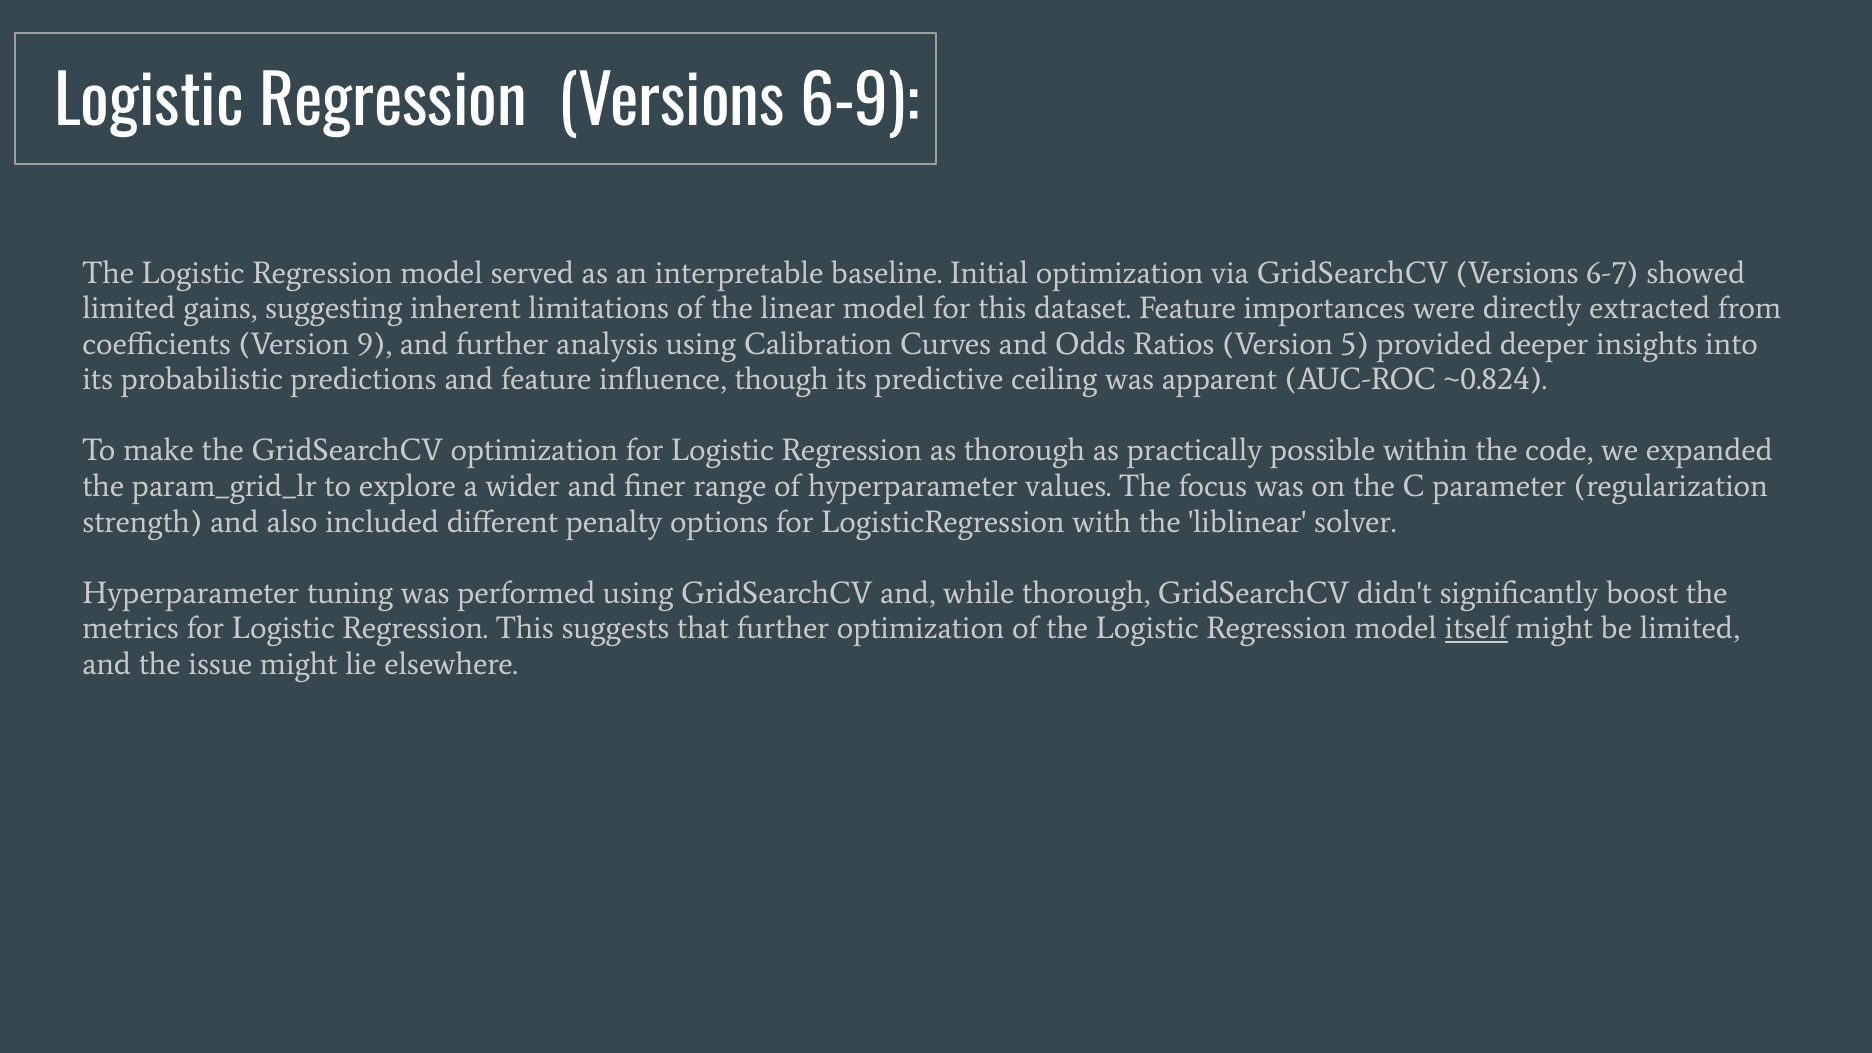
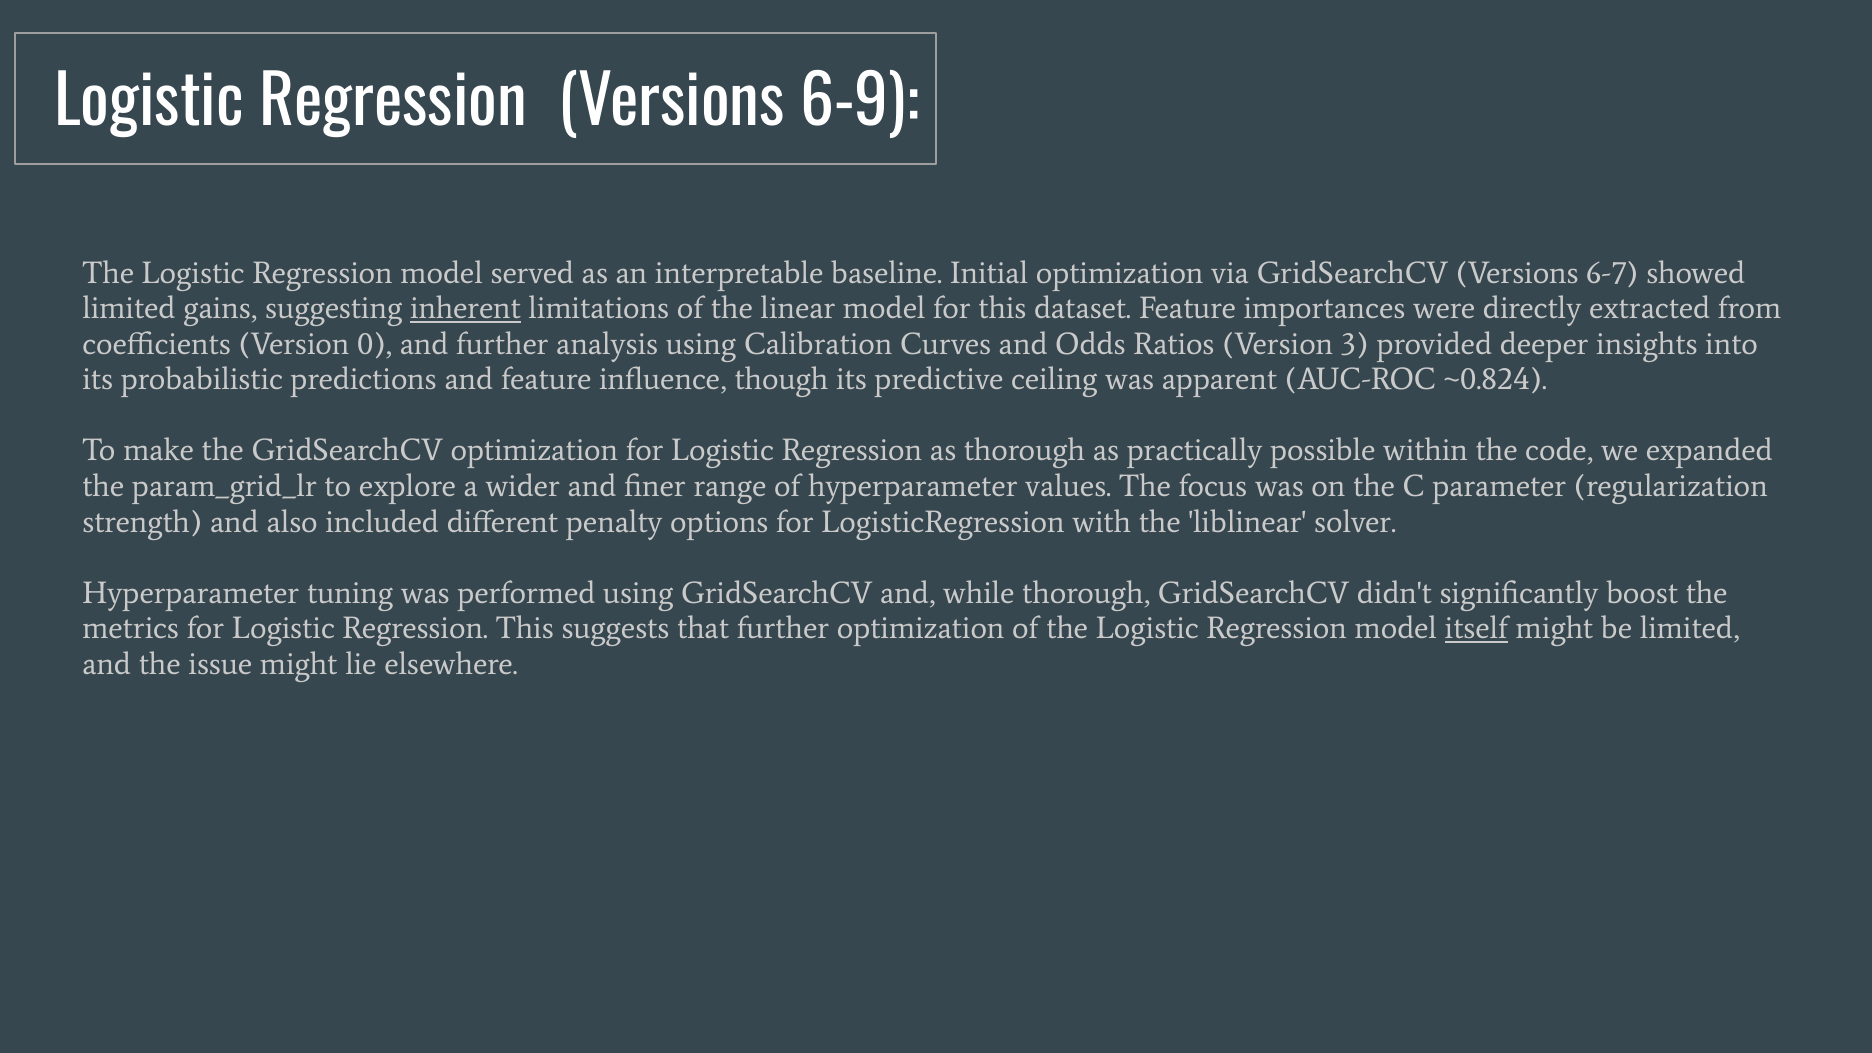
inherent underline: none -> present (465, 308)
9: 9 -> 0 (375, 344)
5: 5 -> 3 (1355, 344)
